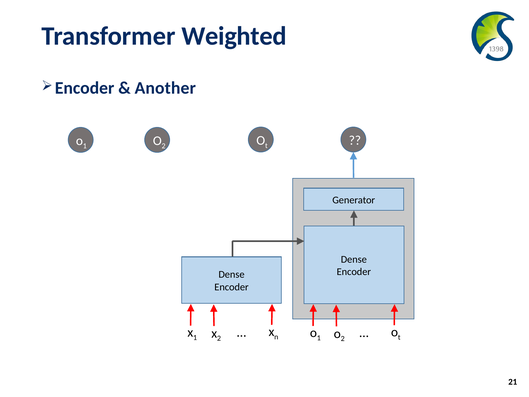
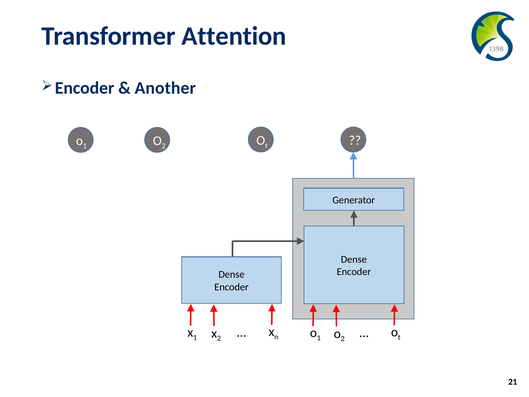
Weighted: Weighted -> Attention (234, 36)
